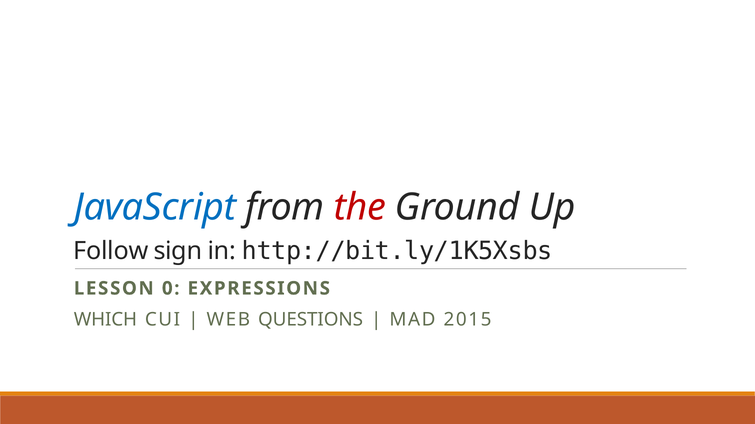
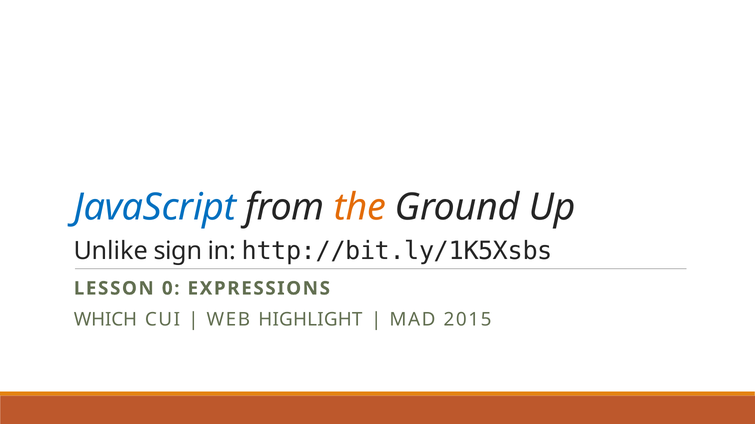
the colour: red -> orange (360, 208)
Follow: Follow -> Unlike (111, 252)
QUESTIONS: QUESTIONS -> HIGHLIGHT (310, 320)
